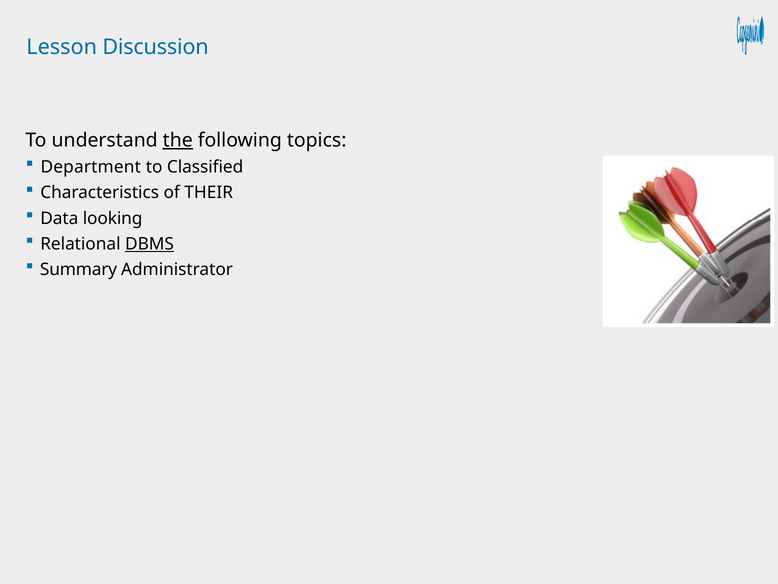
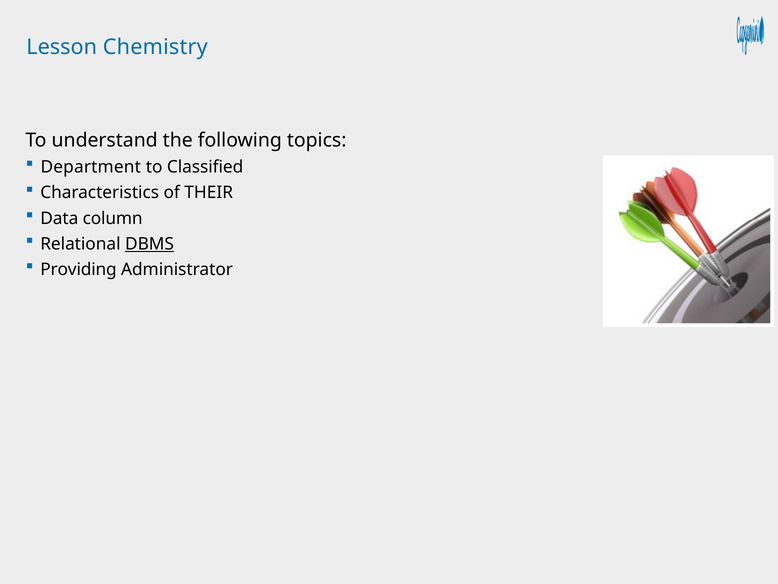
Discussion: Discussion -> Chemistry (155, 47)
the underline: present -> none (178, 140)
looking: looking -> column (113, 218)
Summary: Summary -> Providing (79, 269)
